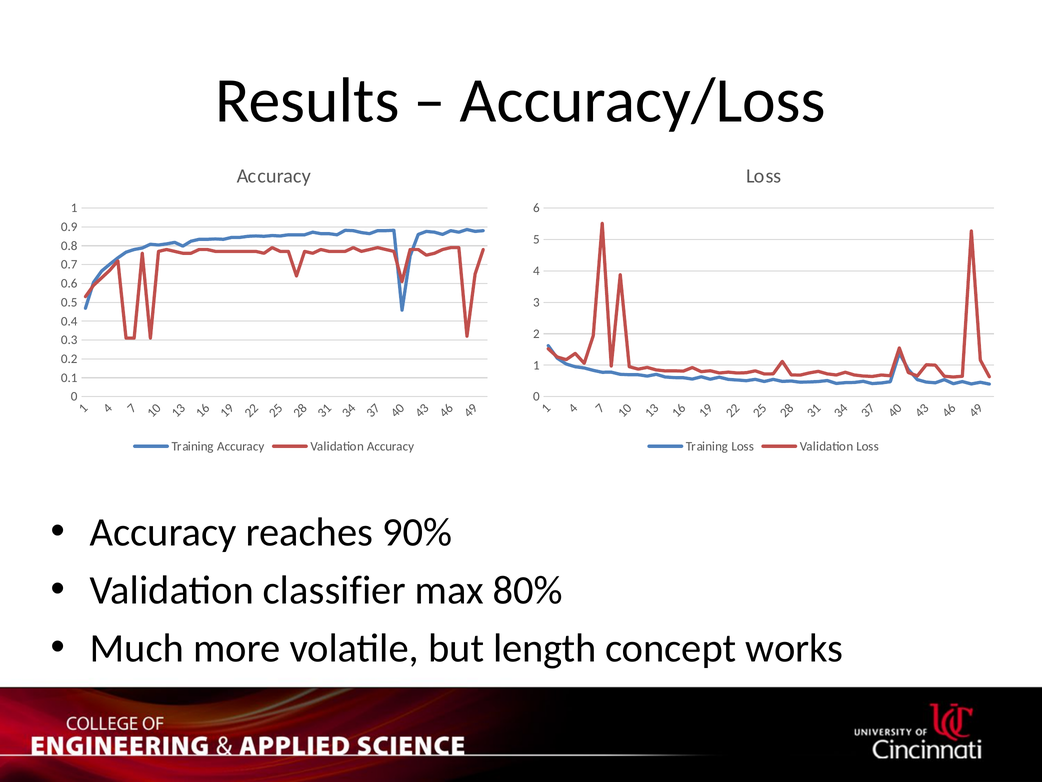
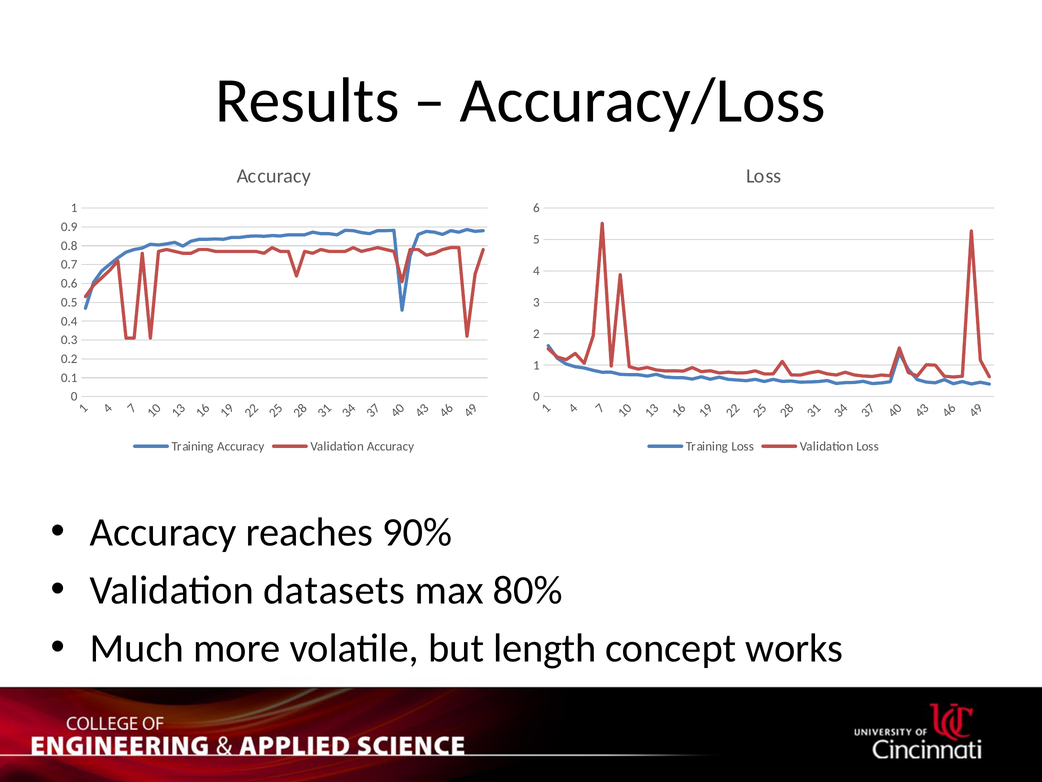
classifier: classifier -> datasets (334, 590)
